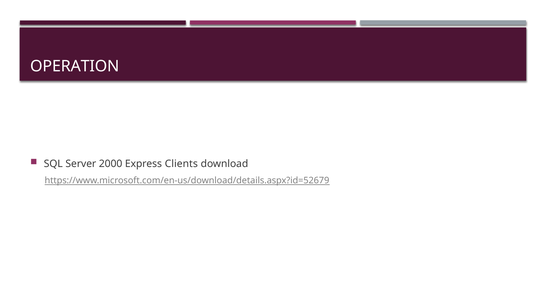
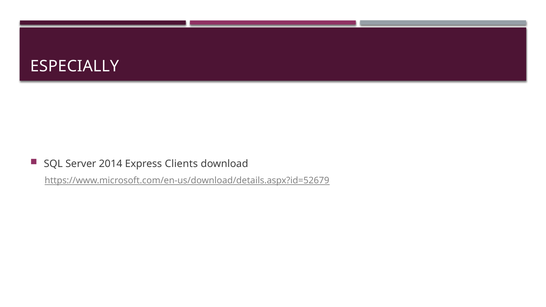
OPERATION: OPERATION -> ESPECIALLY (75, 66)
2000: 2000 -> 2014 (111, 164)
